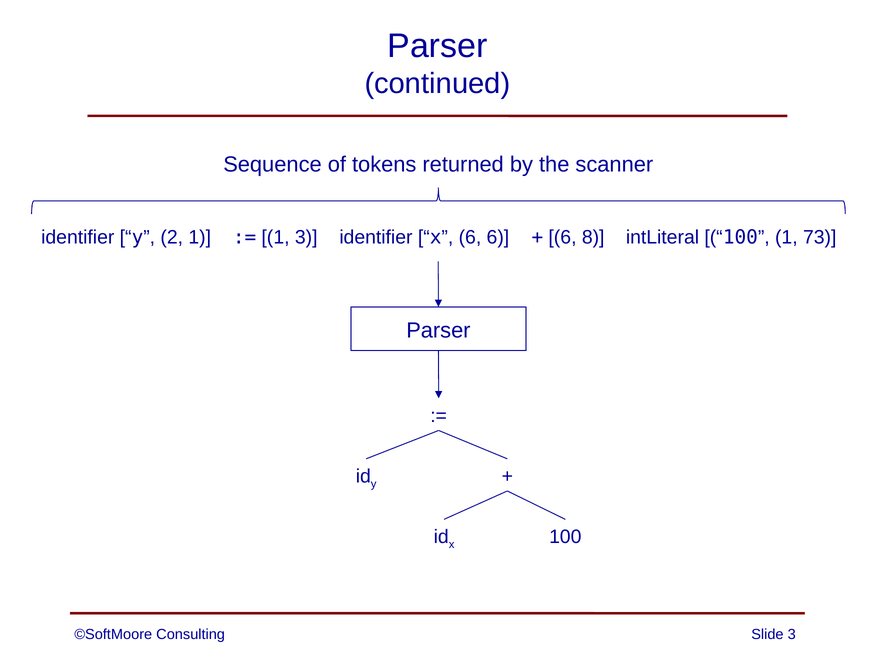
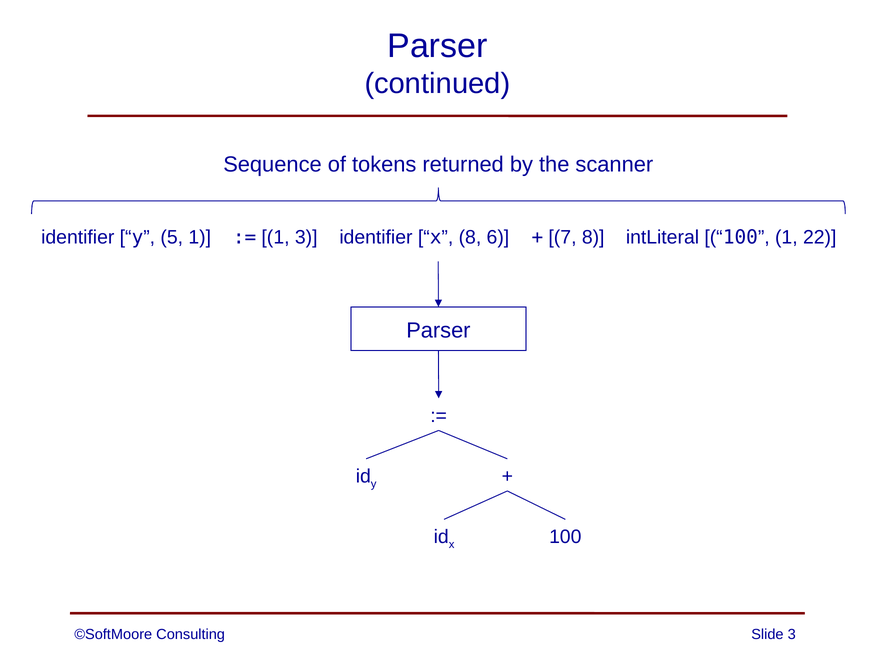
2: 2 -> 5 (172, 237)
x 6: 6 -> 8 (470, 237)
6: 6 -> 7 (562, 237)
73: 73 -> 22 (820, 237)
